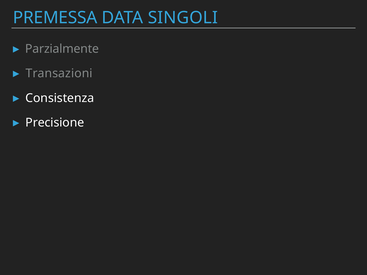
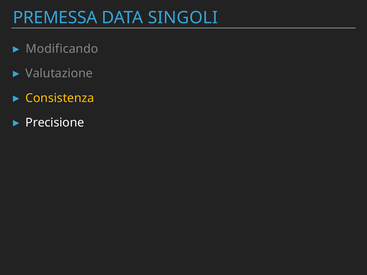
Parzialmente: Parzialmente -> Modificando (62, 49)
Transazioni: Transazioni -> Valutazione (59, 73)
Consistenza colour: white -> yellow (60, 98)
